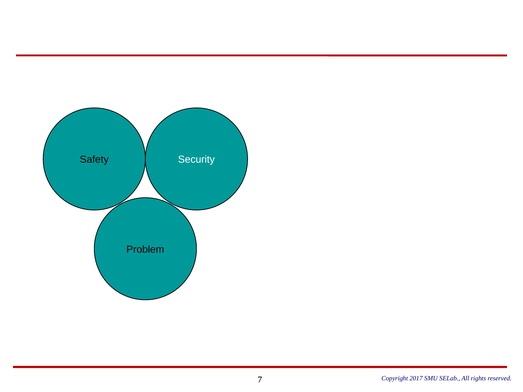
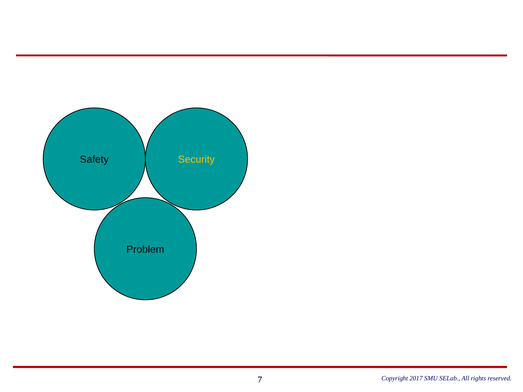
Security colour: white -> yellow (196, 160)
